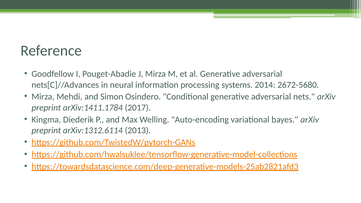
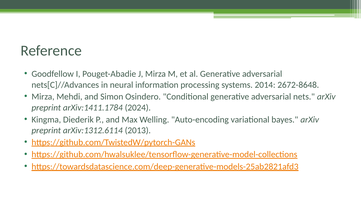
2672-5680: 2672-5680 -> 2672-8648 (298, 85)
2017: 2017 -> 2024 (138, 108)
